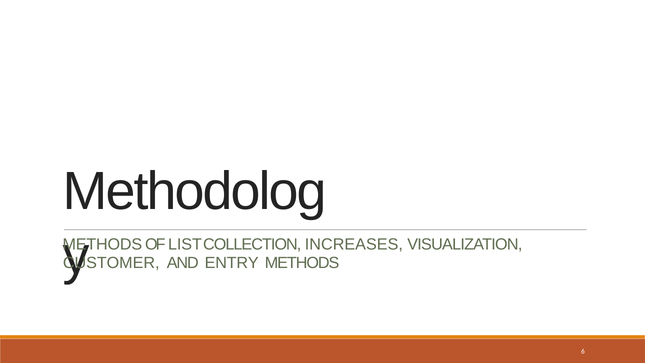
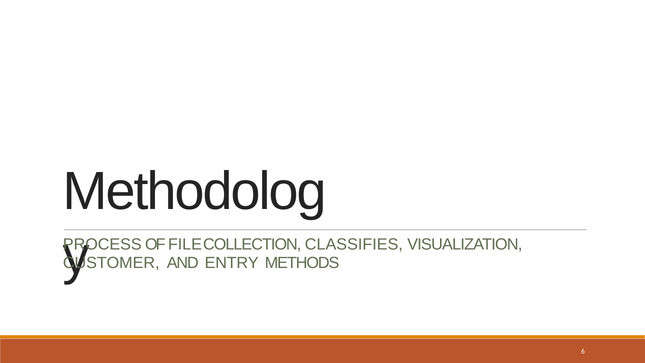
METHODS: METHODS -> PROCESS (102, 244)
LIST: LIST -> FILE (185, 244)
INCREASES: INCREASES -> CLASSIFIES (354, 244)
